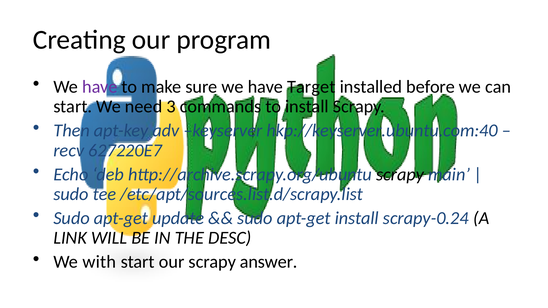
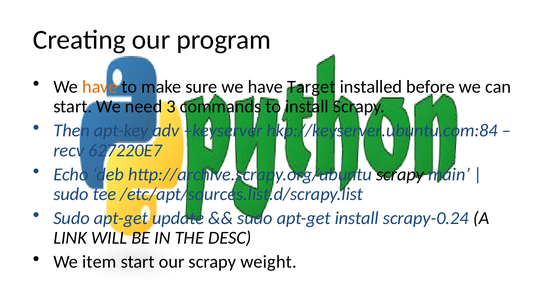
have colour: purple -> orange (100, 87)
hkp://keyserver.ubuntu.com:40: hkp://keyserver.ubuntu.com:40 -> hkp://keyserver.ubuntu.com:84 (382, 131)
with: with -> item (99, 262)
answer: answer -> weight (269, 262)
